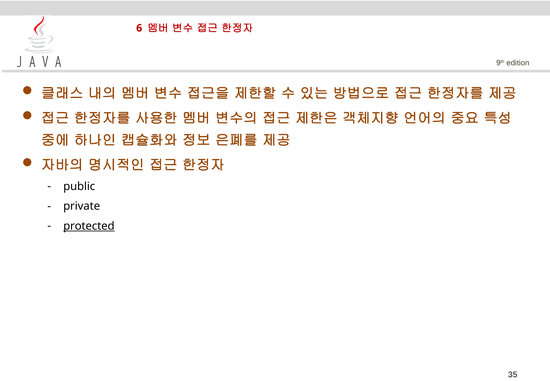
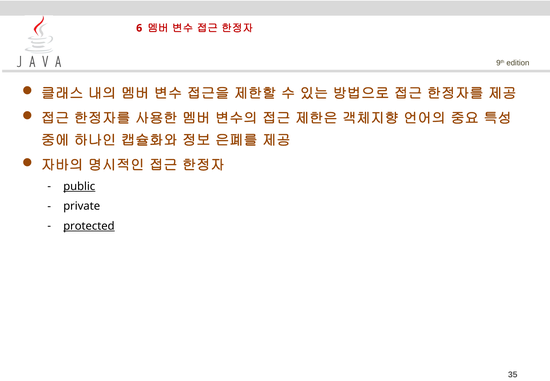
public underline: none -> present (79, 186)
